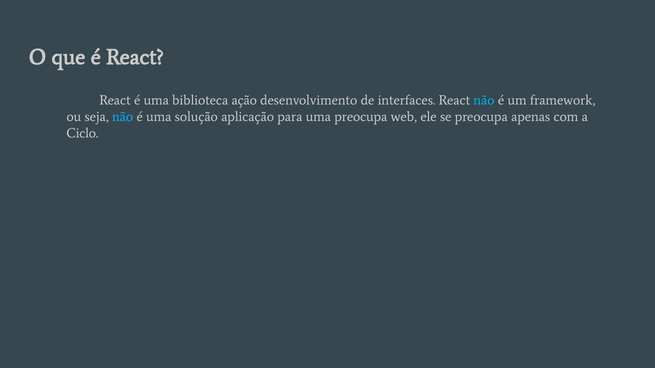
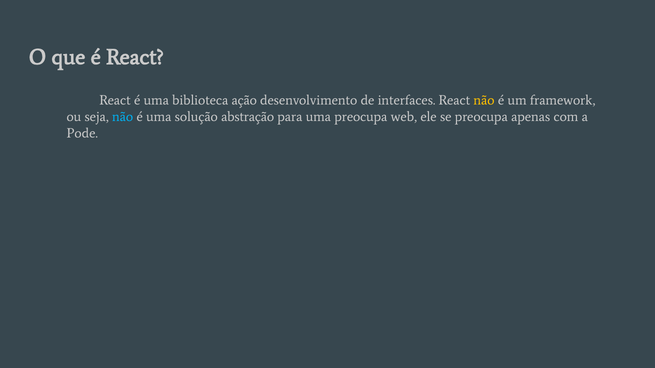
não colour: light blue -> yellow (484, 100)
aplicação: aplicação -> abstração (248, 117)
Ciclo: Ciclo -> Pode (82, 133)
